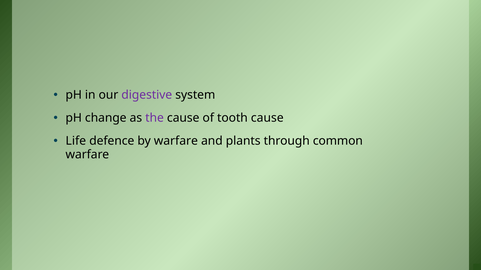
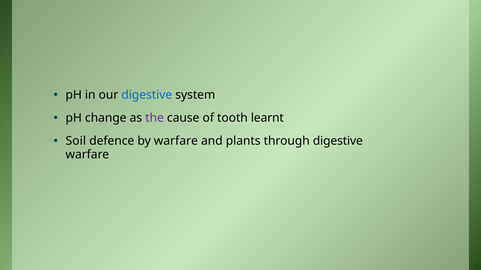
digestive colour: purple -> blue (147, 95)
tooth cause: cause -> learnt (267, 118)
Life: Life -> Soil (76, 141)
through common: common -> digestive (338, 141)
